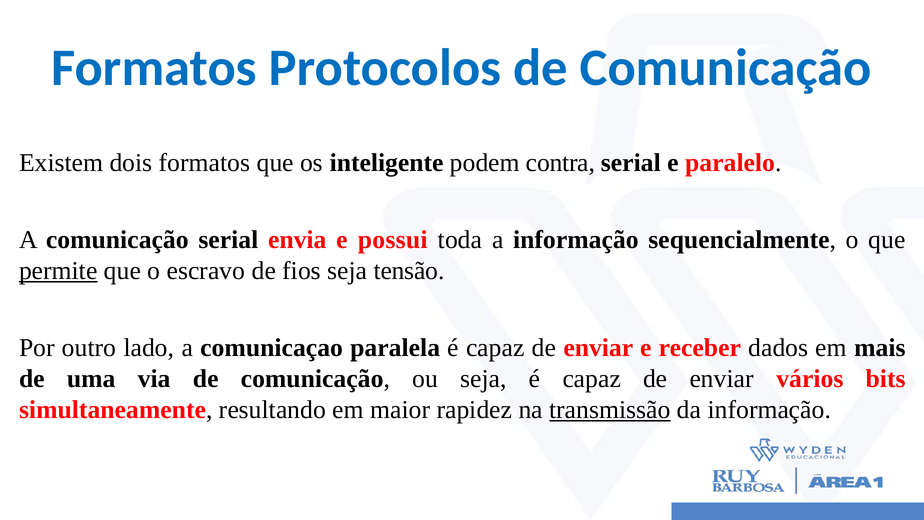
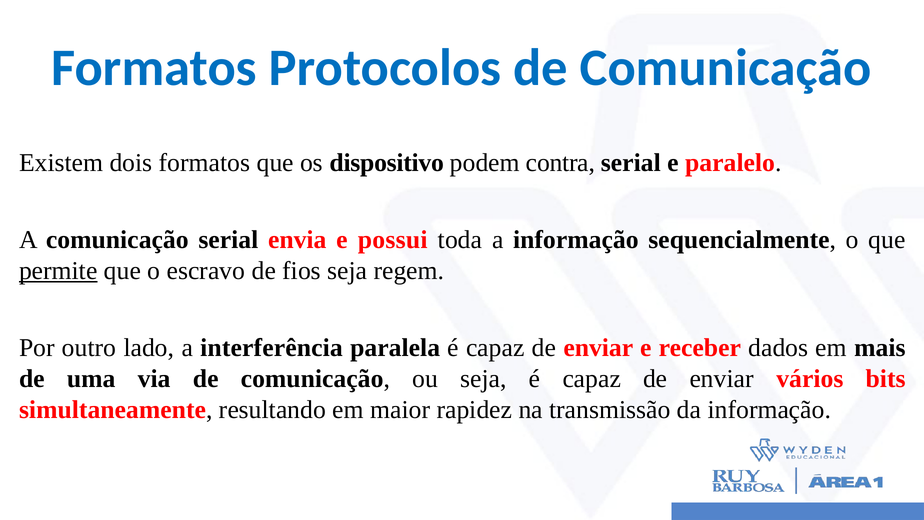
inteligente: inteligente -> dispositivo (387, 163)
tensão: tensão -> regem (409, 271)
comunicaçao: comunicaçao -> interferência (272, 348)
transmissão underline: present -> none (610, 409)
